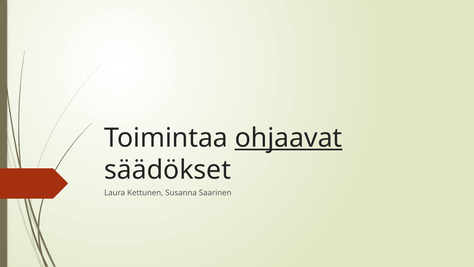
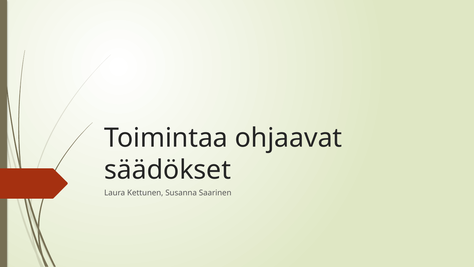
ohjaavat underline: present -> none (289, 138)
